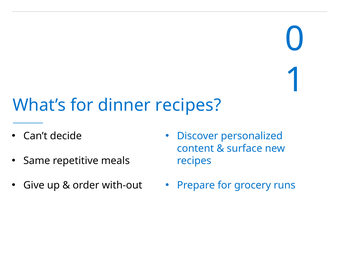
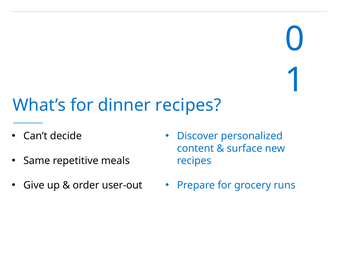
with-out: with-out -> user-out (122, 185)
